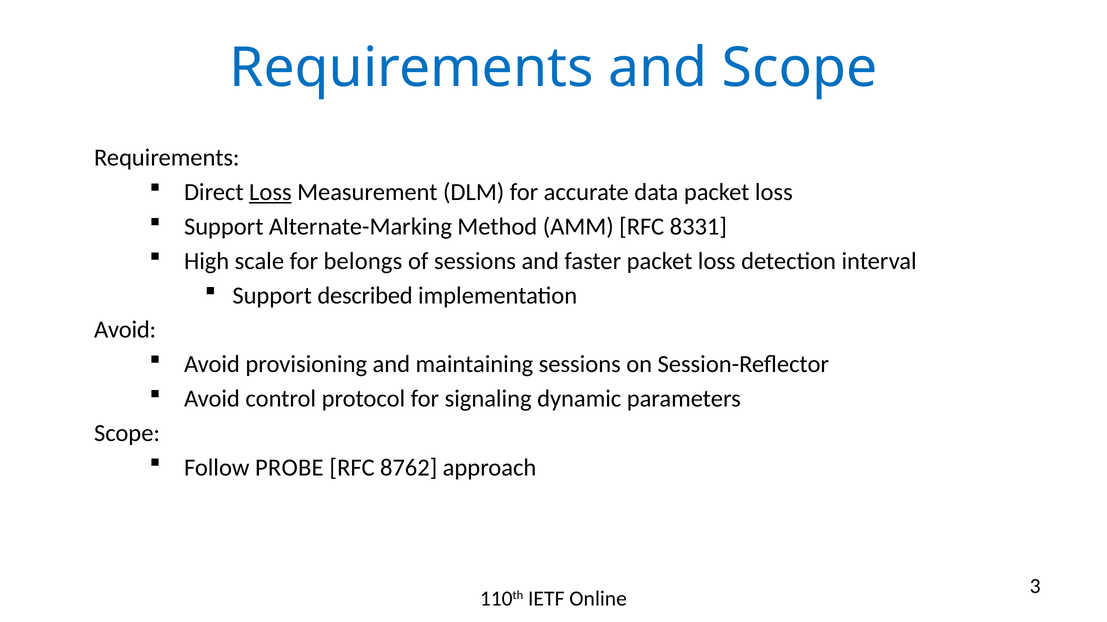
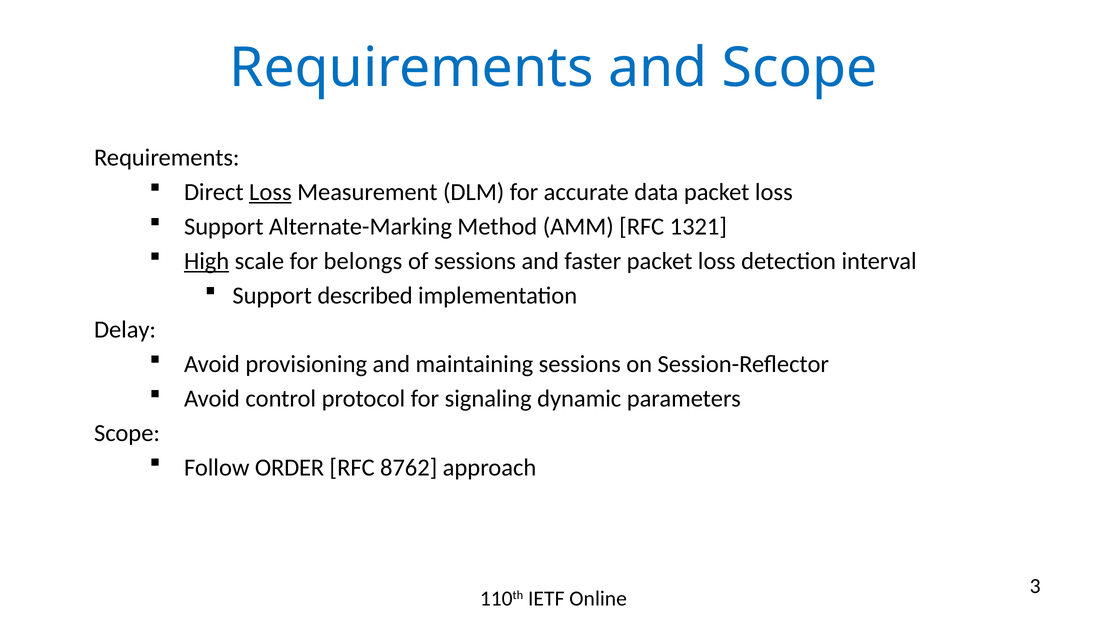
8331: 8331 -> 1321 (698, 227)
High underline: none -> present (207, 261)
Avoid: Avoid -> Delay (125, 330)
PROBE: PROBE -> ORDER (290, 468)
